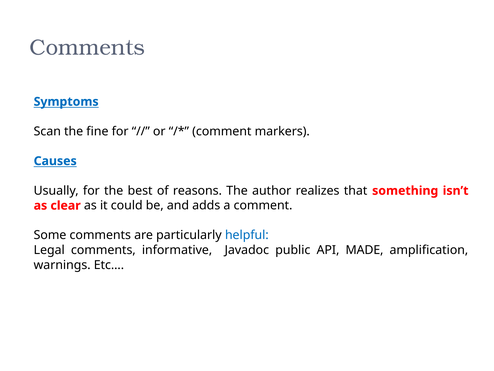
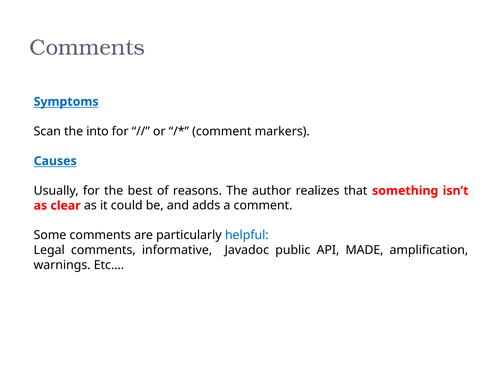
fine: fine -> into (97, 131)
